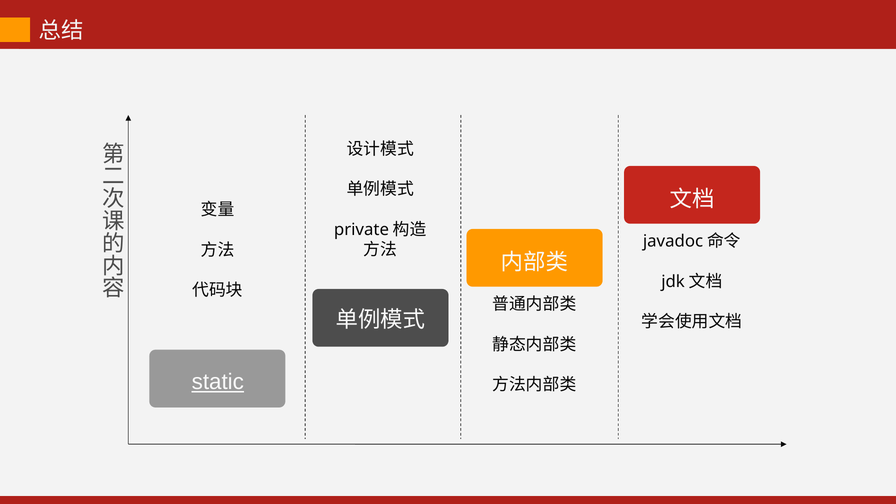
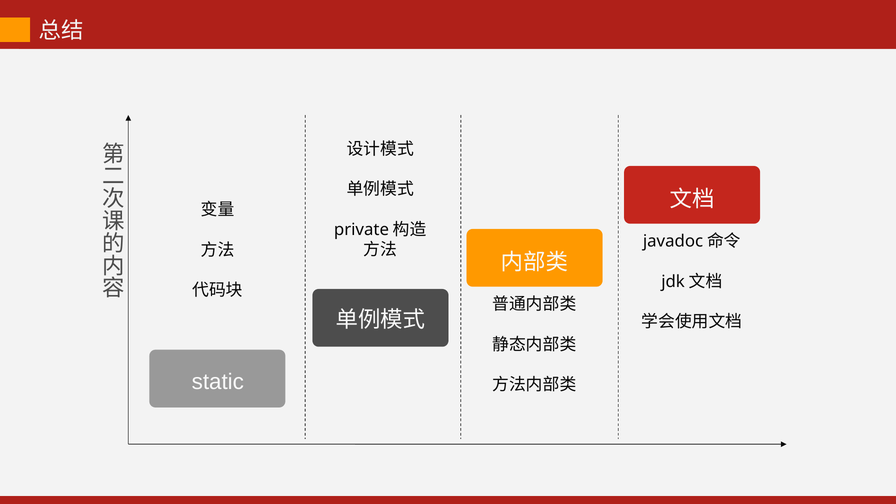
static underline: present -> none (218, 382)
